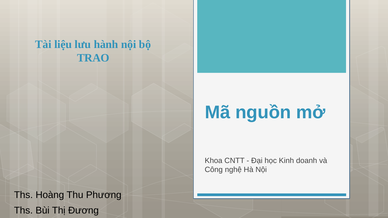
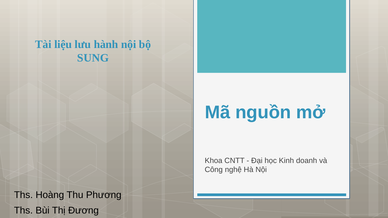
TRAO: TRAO -> SUNG (93, 58)
